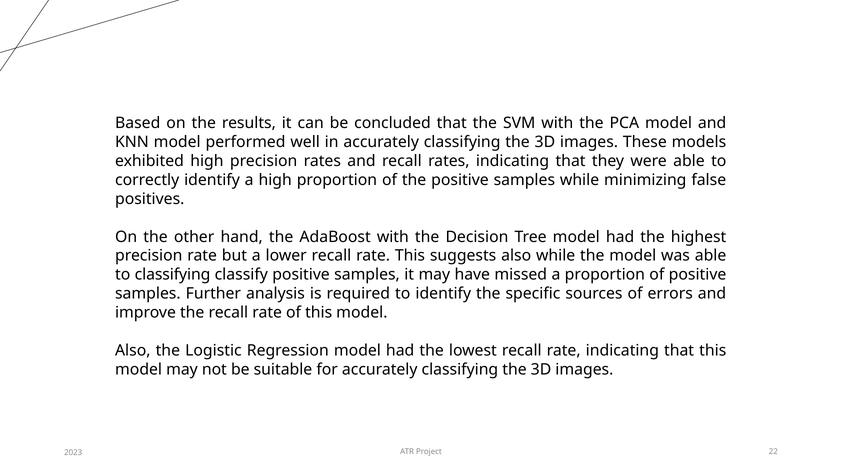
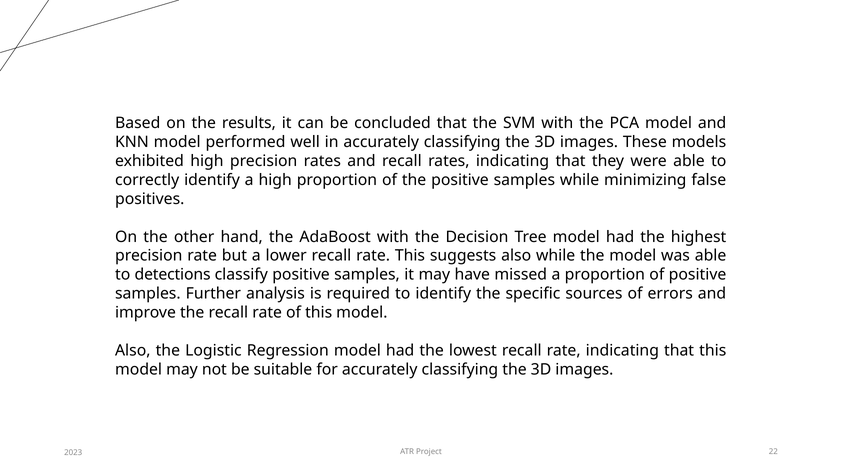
to classifying: classifying -> detections (173, 274)
